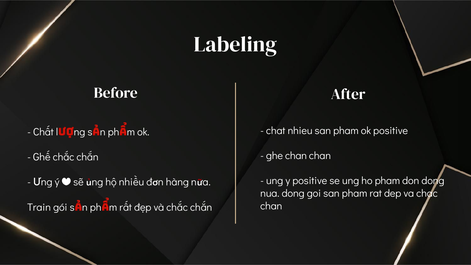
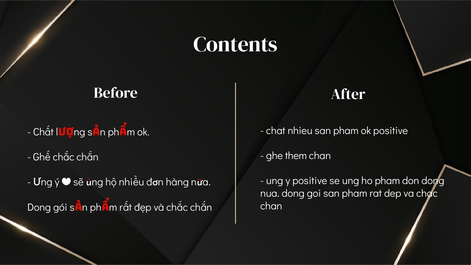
Labeling: Labeling -> Contents (236, 45)
ghe chan: chan -> them (296, 156)
Train: Train -> Dong (39, 207)
